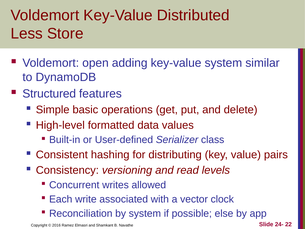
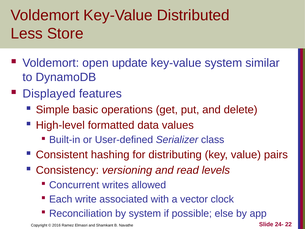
adding: adding -> update (130, 63)
Structured: Structured -> Displayed (49, 94)
